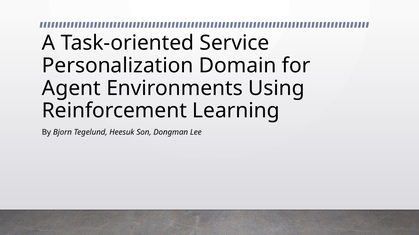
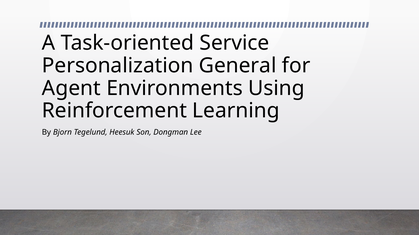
Domain: Domain -> General (238, 66)
